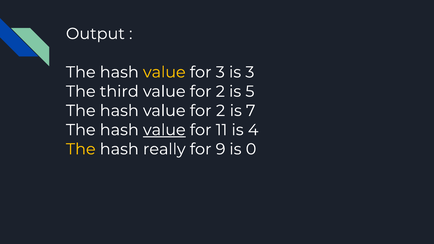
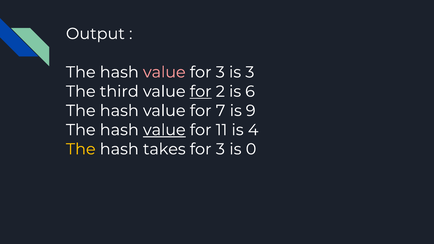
value colour: yellow -> pink (164, 72)
for underline: none -> present (201, 91)
5: 5 -> 6 (250, 91)
hash value for 2: 2 -> 7 (221, 111)
7: 7 -> 9 (251, 111)
really: really -> takes (164, 149)
9: 9 -> 3 (220, 149)
